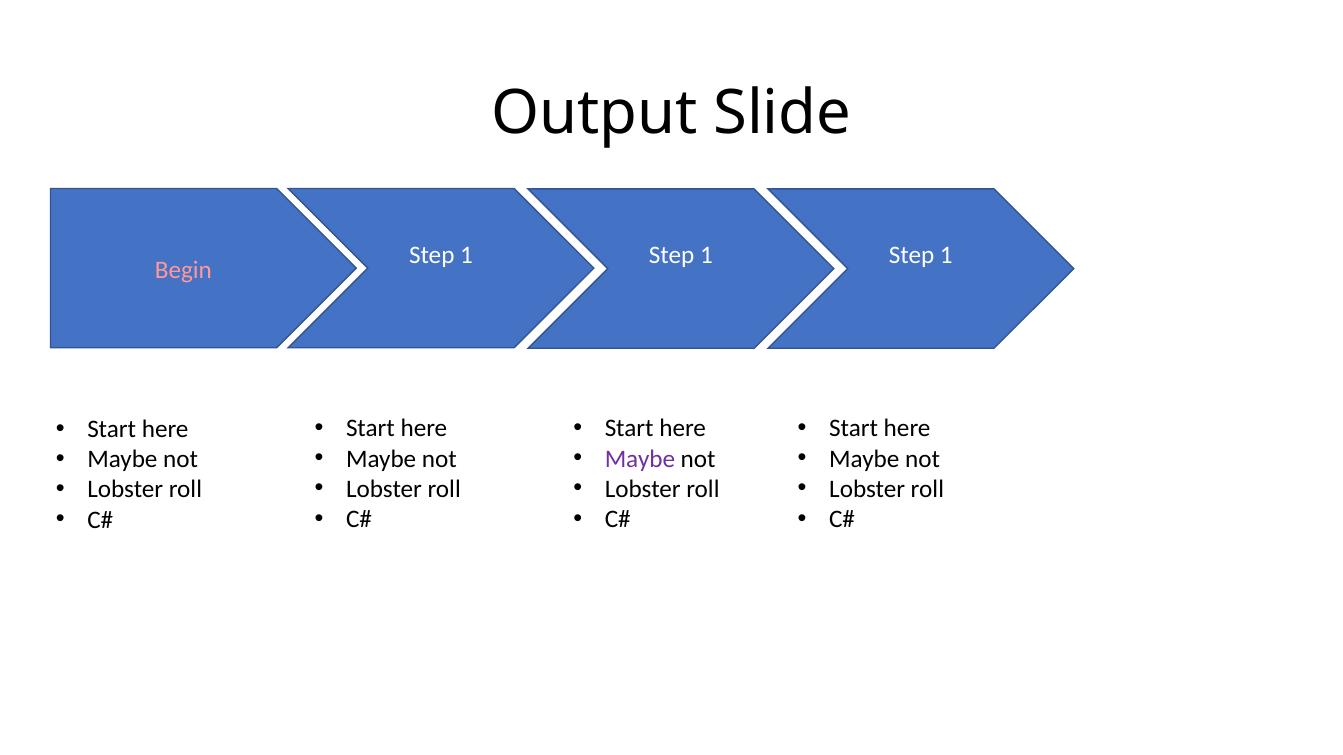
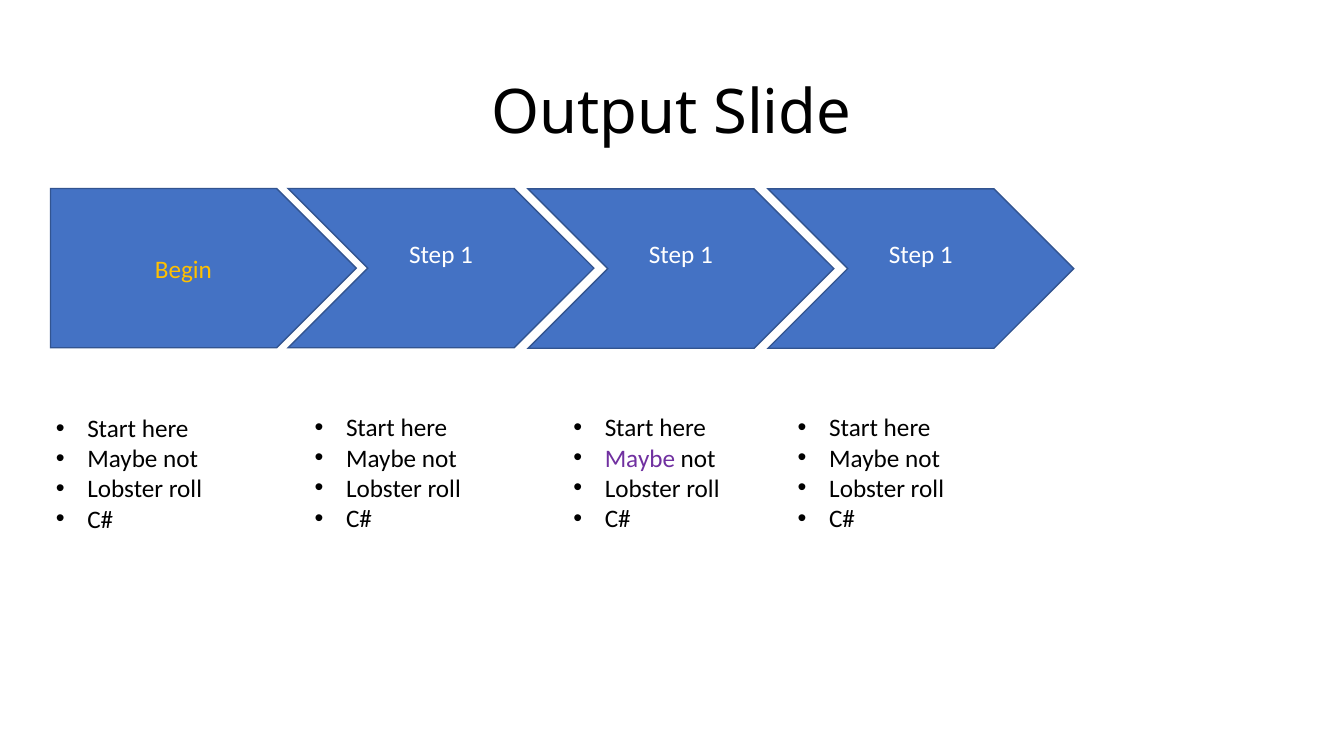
Begin colour: pink -> yellow (183, 270)
